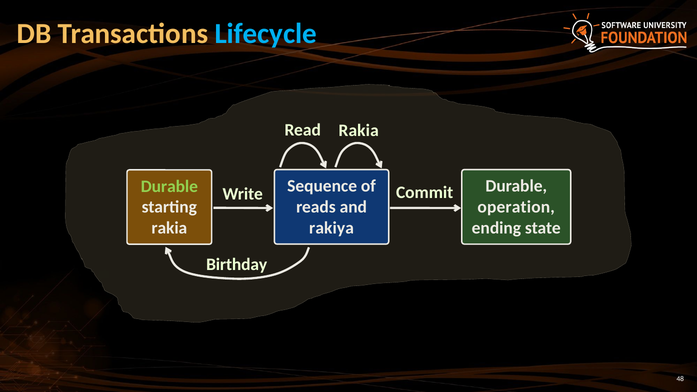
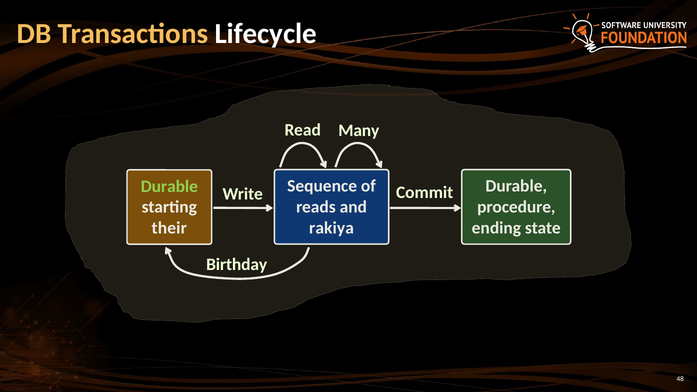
Lifecycle colour: light blue -> white (266, 34)
Read Rakia: Rakia -> Many (359, 130)
operation: operation -> procedure (516, 207)
rakia: rakia -> their (169, 228)
